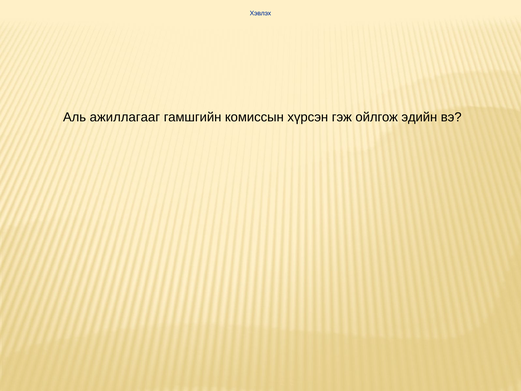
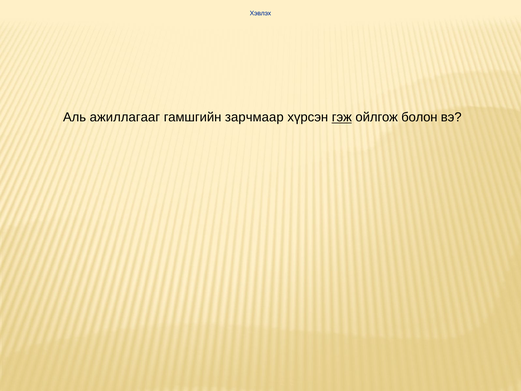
комиссын: комиссын -> зарчмаар (254, 117)
гэж underline: none -> present (342, 117)
эдийн: эдийн -> болон (419, 117)
